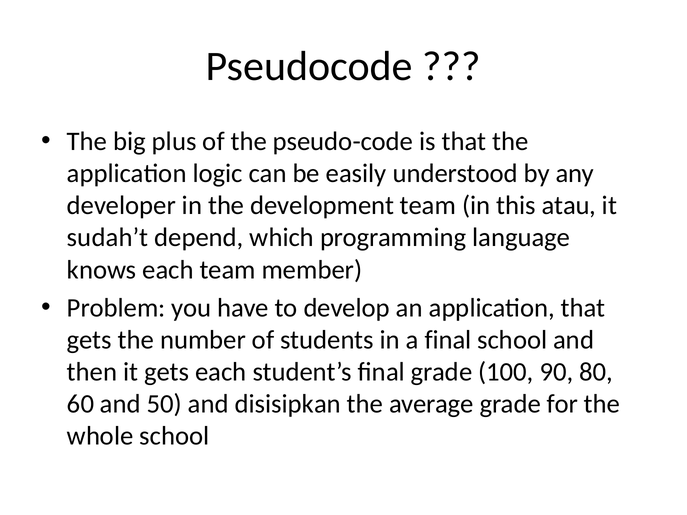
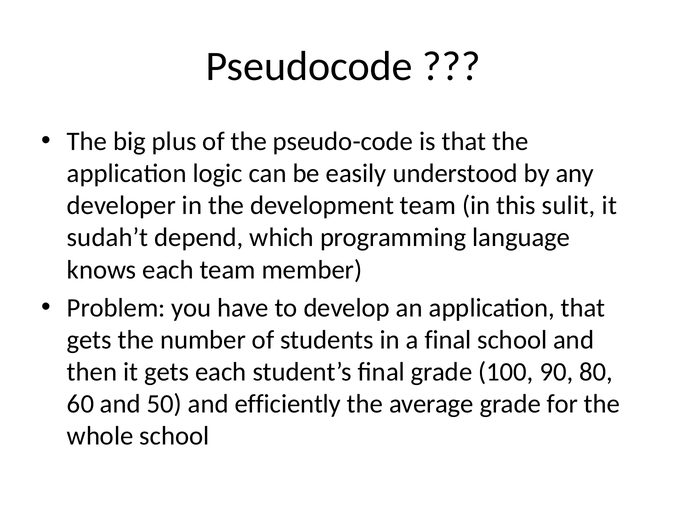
atau: atau -> sulit (569, 206)
disisipkan: disisipkan -> efficiently (288, 404)
